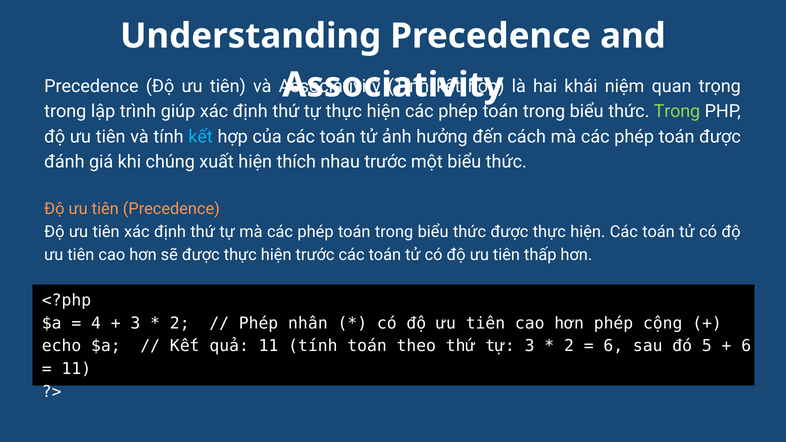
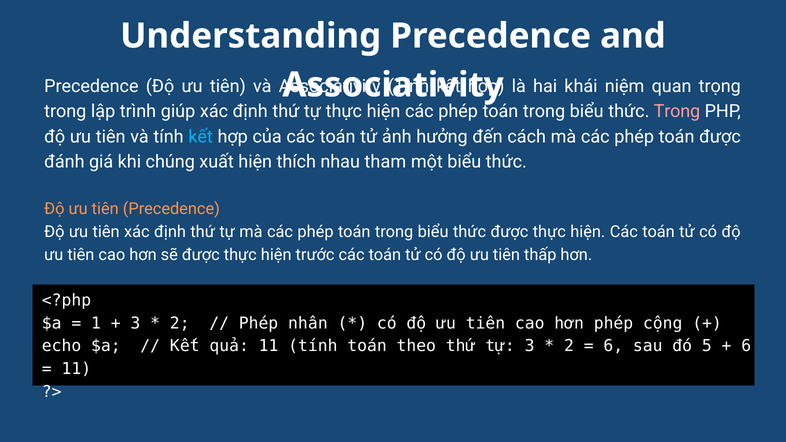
Trong colour: light green -> pink (677, 112)
nhau trước: trước -> tham (385, 162)
4: 4 -> 1 (96, 323)
